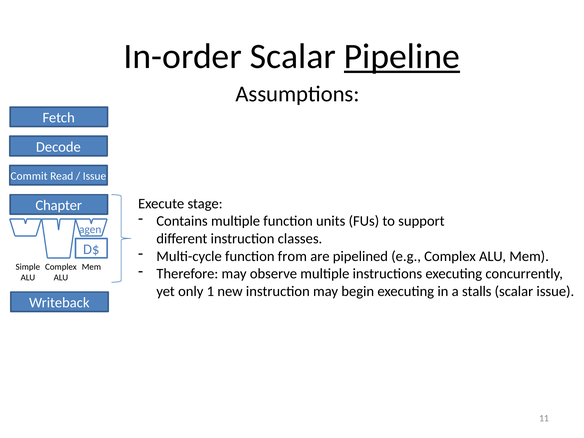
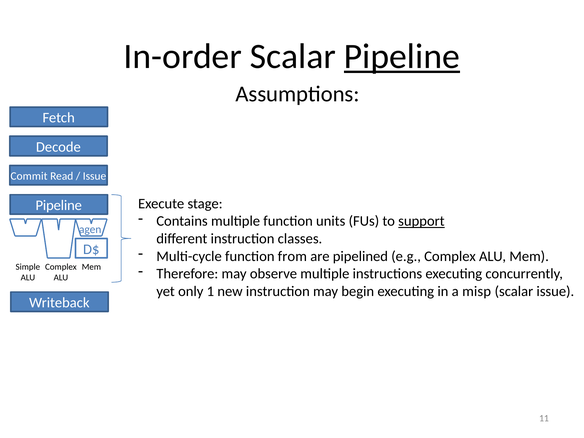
Chapter: Chapter -> Pipeline (59, 205)
support underline: none -> present (421, 221)
stalls: stalls -> misp (477, 291)
